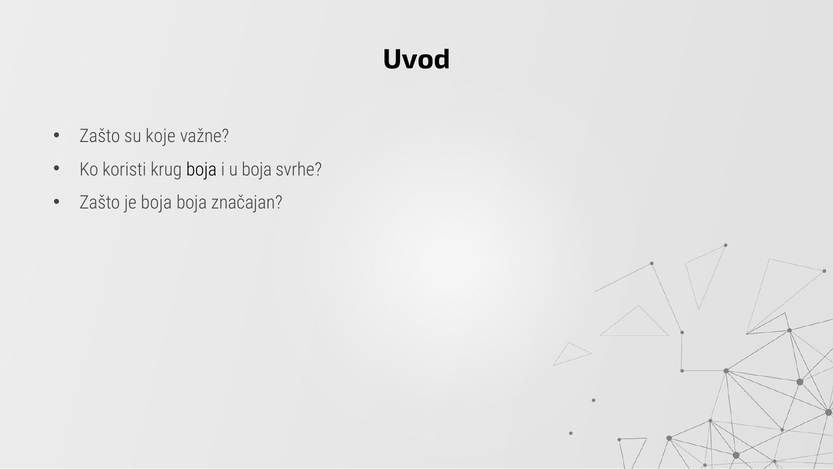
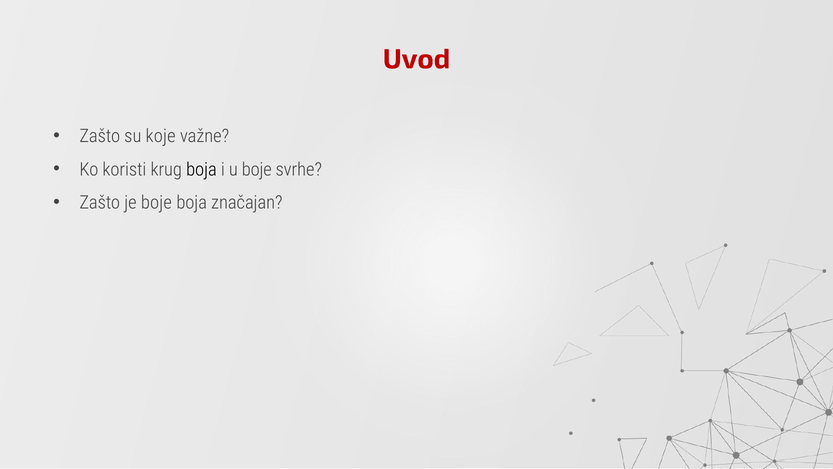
Uvod colour: black -> red (416, 59)
u boja: boja -> boje (257, 169)
je boja: boja -> boje (156, 203)
